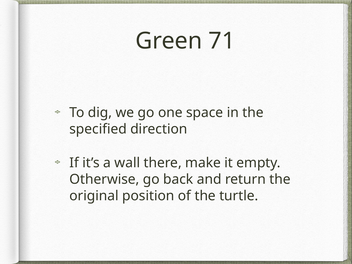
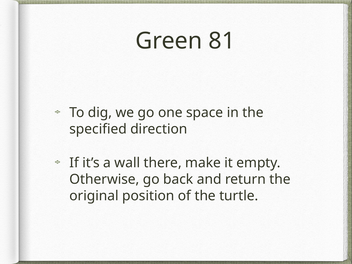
71: 71 -> 81 (222, 41)
